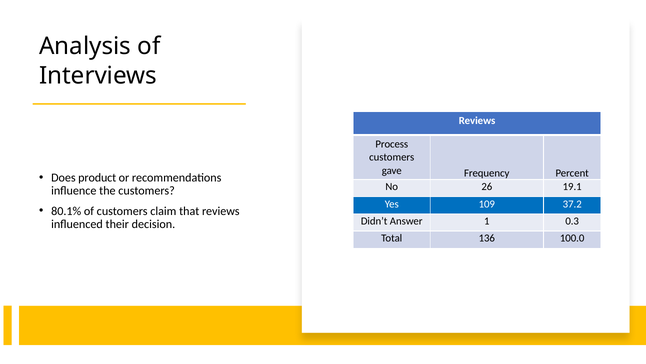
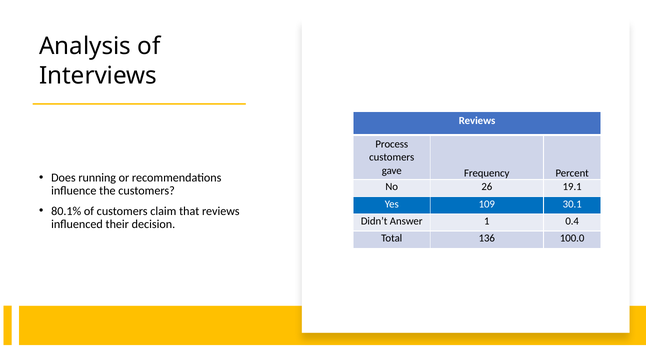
product: product -> running (97, 177)
37.2: 37.2 -> 30.1 (572, 204)
0.3: 0.3 -> 0.4 (572, 221)
